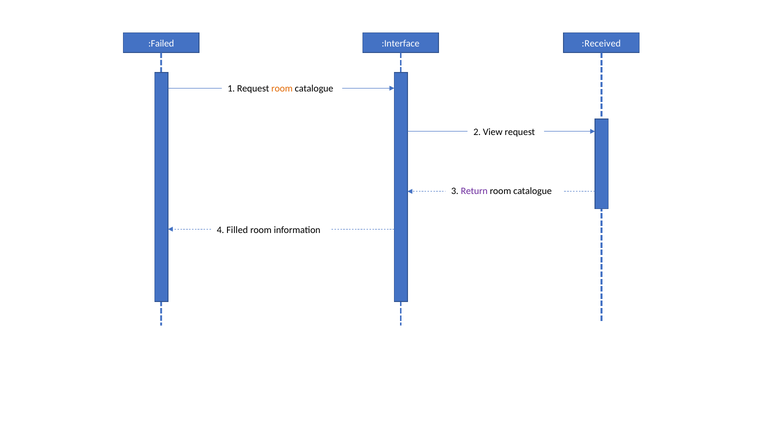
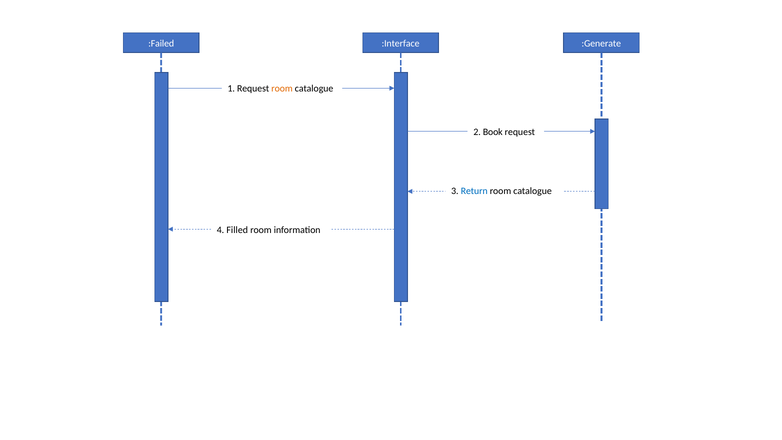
:Received: :Received -> :Generate (601, 43)
View: View -> Book (493, 132)
Return colour: purple -> blue (474, 191)
